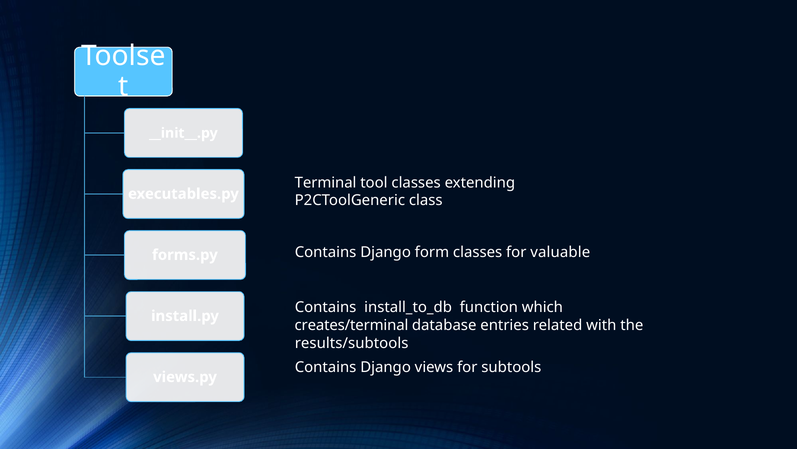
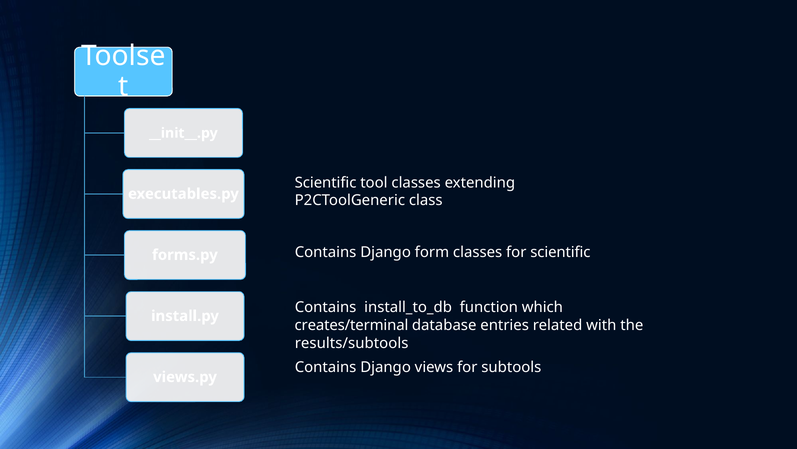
Terminal: Terminal -> Scientific (326, 182)
for valuable: valuable -> scientific (560, 252)
